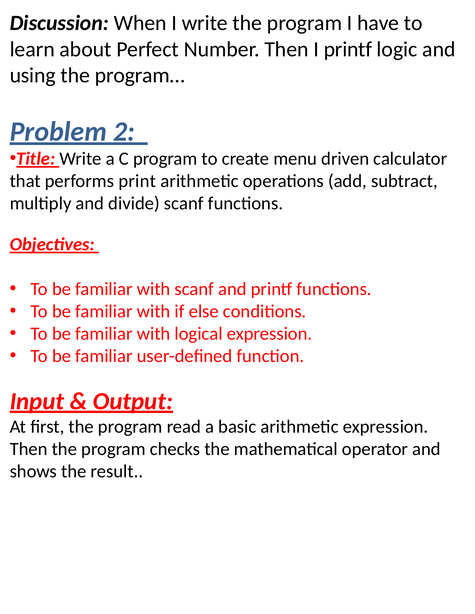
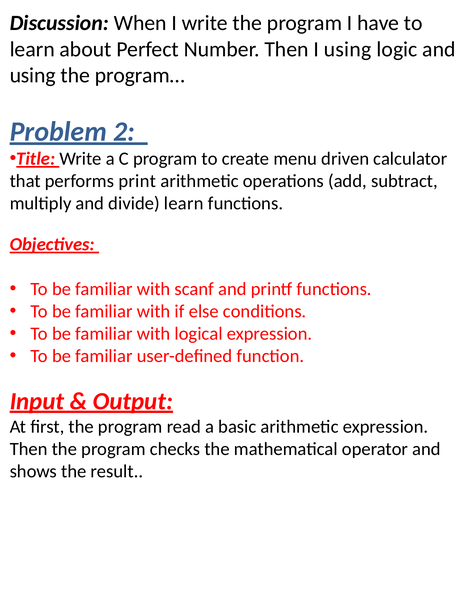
I printf: printf -> using (348, 49)
divide scanf: scanf -> learn (184, 204)
